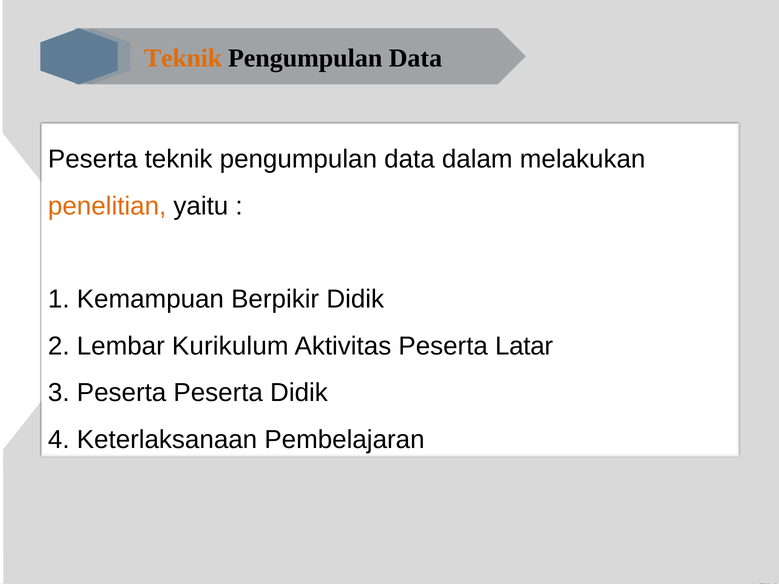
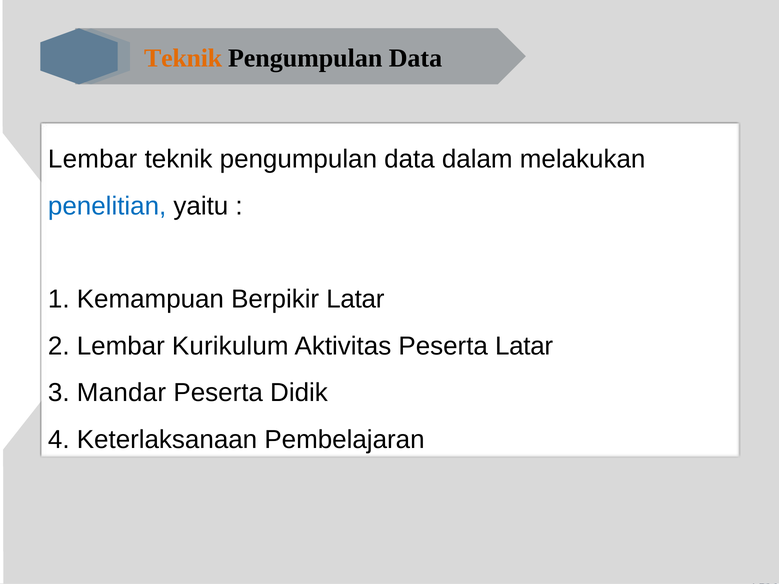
Peserta: Peserta -> Lembar (93, 159)
penelitian colour: orange -> blue (107, 206)
Berpikir Didik: Didik -> Latar (355, 300)
3 Peserta: Peserta -> Mandar (121, 393)
